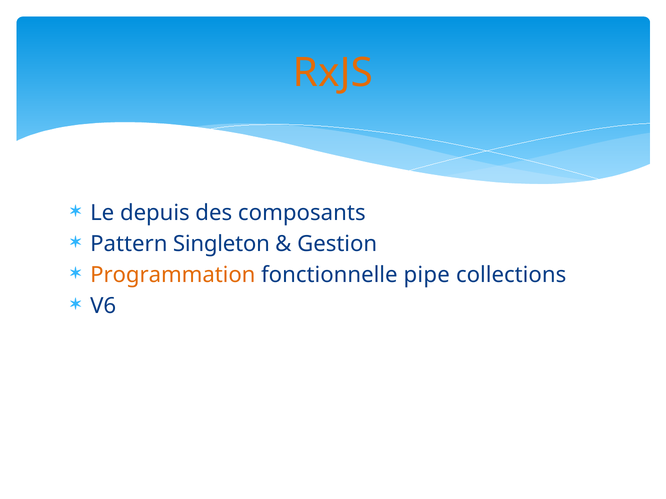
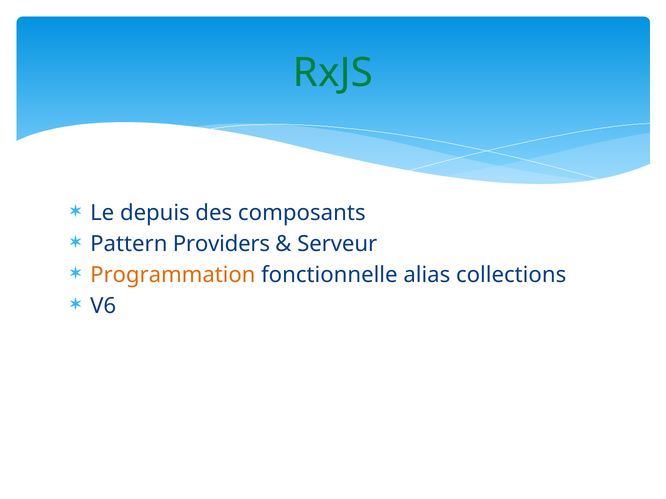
RxJS colour: orange -> green (333, 73)
Singleton: Singleton -> Providers (221, 244)
Gestion: Gestion -> Serveur (337, 244)
pipe: pipe -> alias (427, 275)
